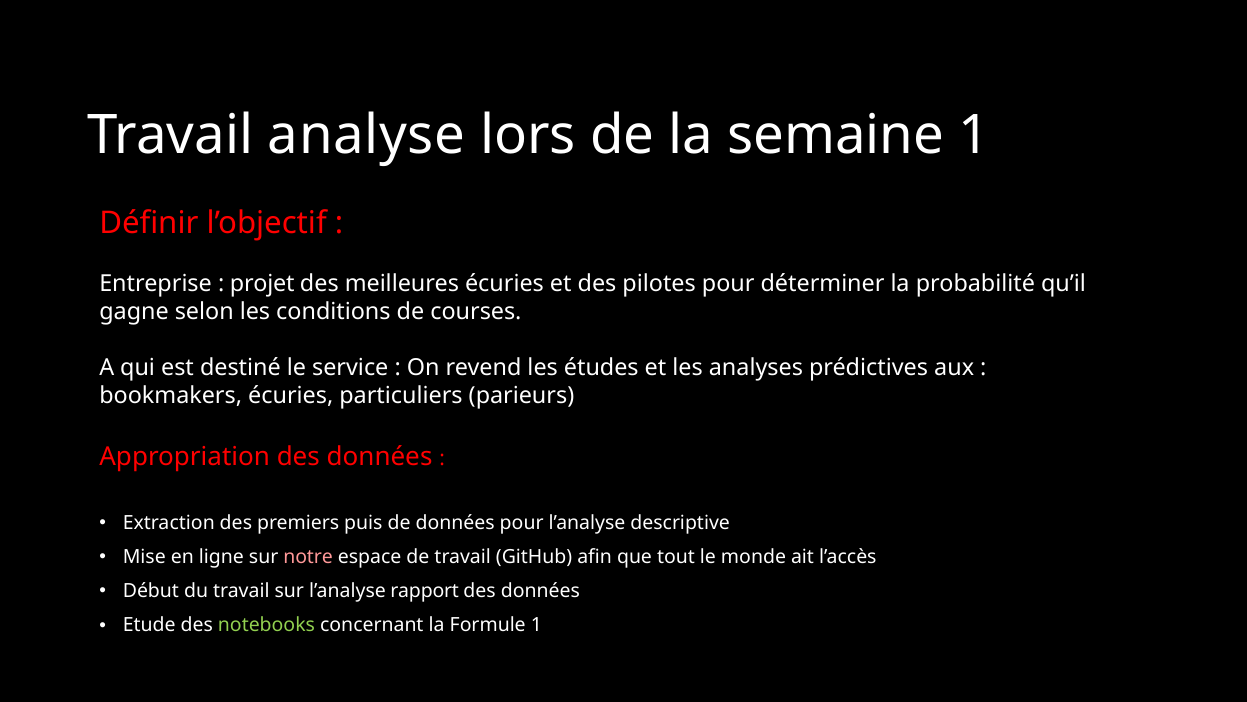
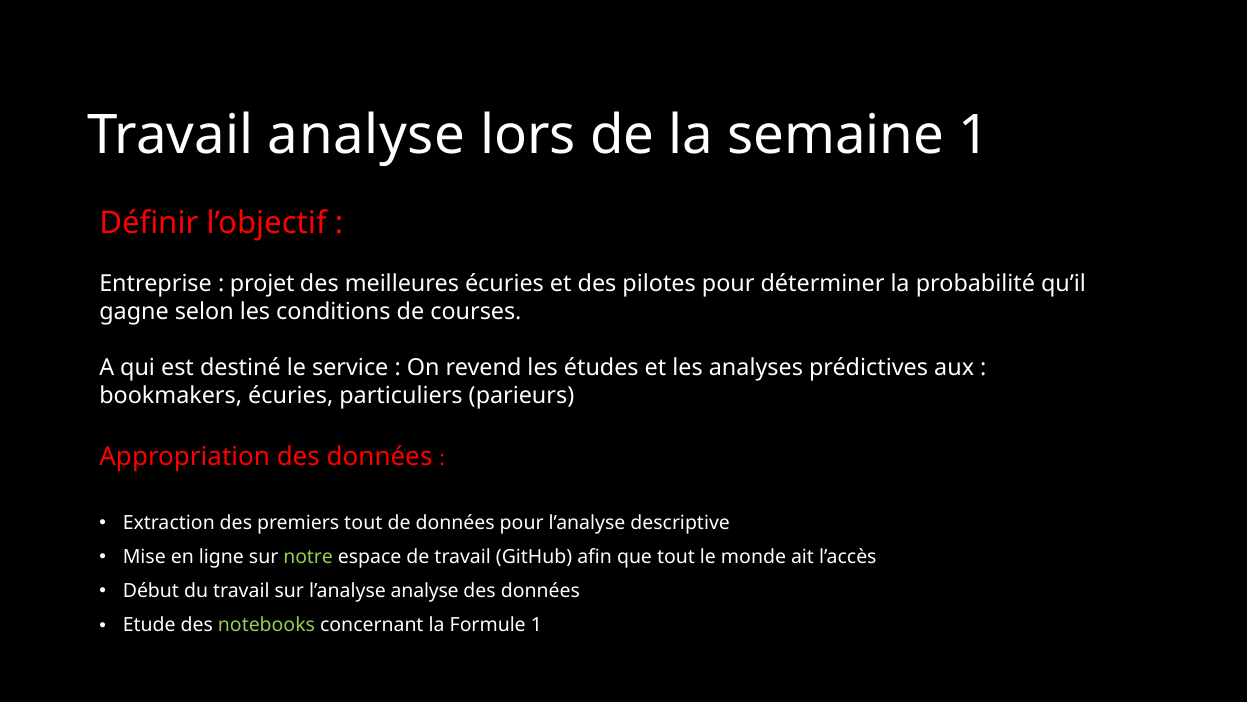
premiers puis: puis -> tout (363, 523)
notre colour: pink -> light green (308, 557)
l’analyse rapport: rapport -> analyse (425, 591)
